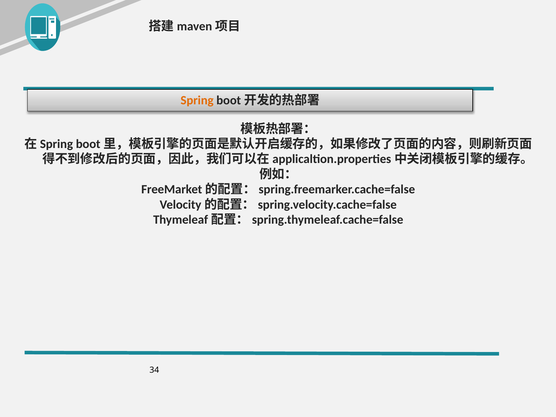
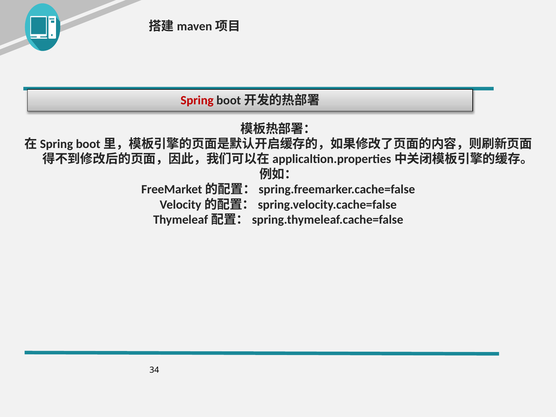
Spring colour: orange -> red (197, 100)
